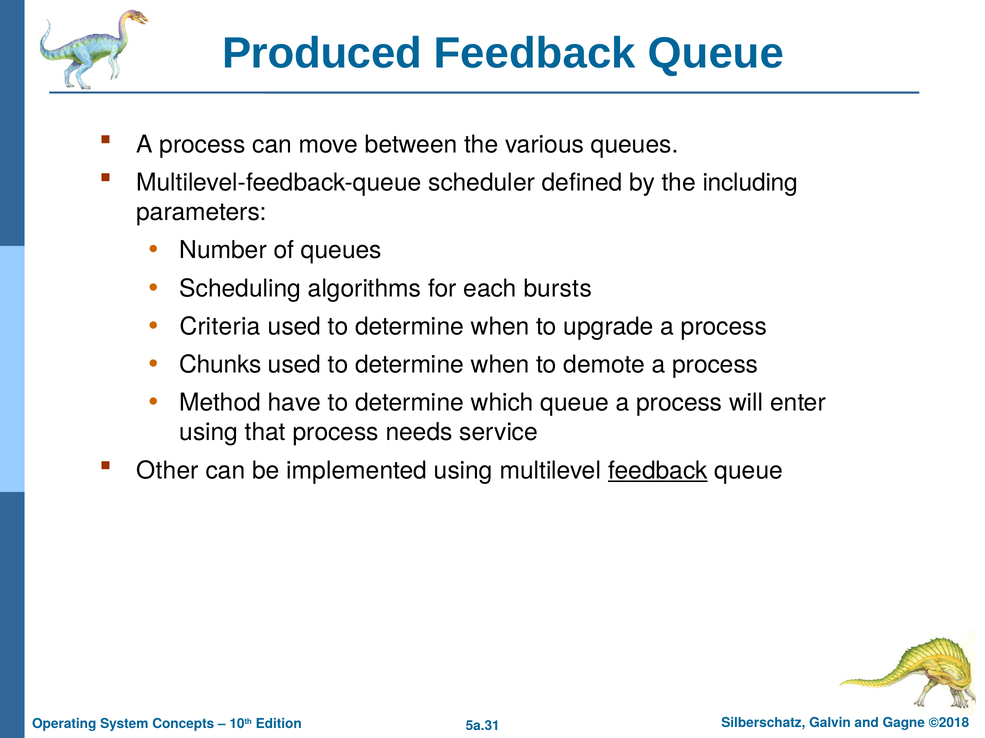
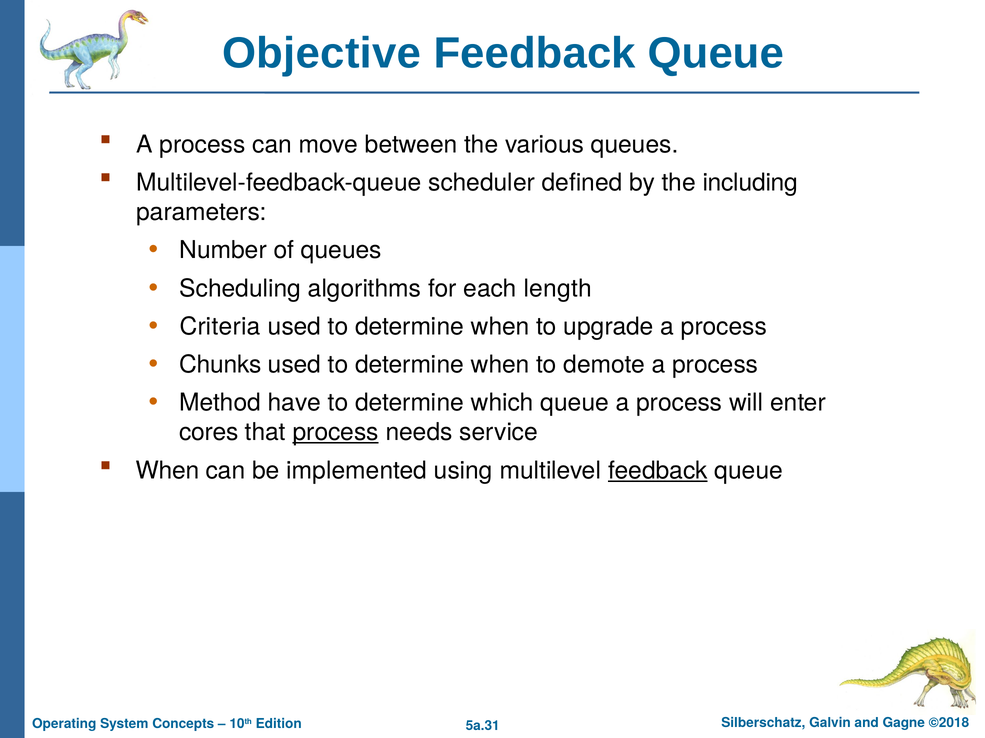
Produced: Produced -> Objective (322, 53)
bursts: bursts -> length (558, 289)
using: using -> cores (209, 433)
process underline: none -> present (336, 433)
Other: Other -> When (168, 471)
